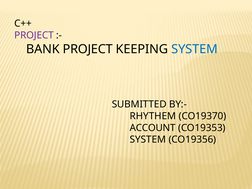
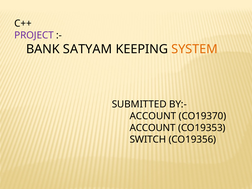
BANK PROJECT: PROJECT -> SATYAM (88, 49)
SYSTEM colour: blue -> orange (195, 49)
RHYTHEM: RHYTHEM -> ACCOUNT (153, 116)
SYSTEM: SYSTEM -> SWITCH (148, 140)
